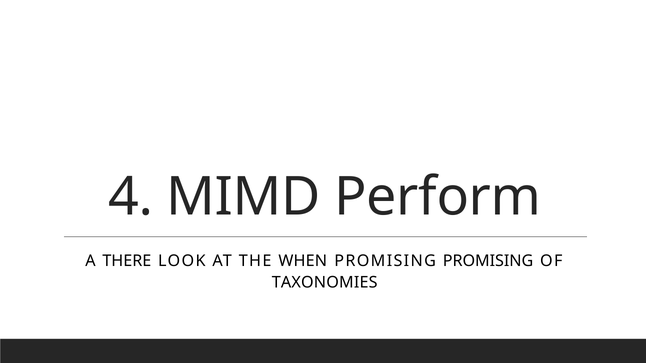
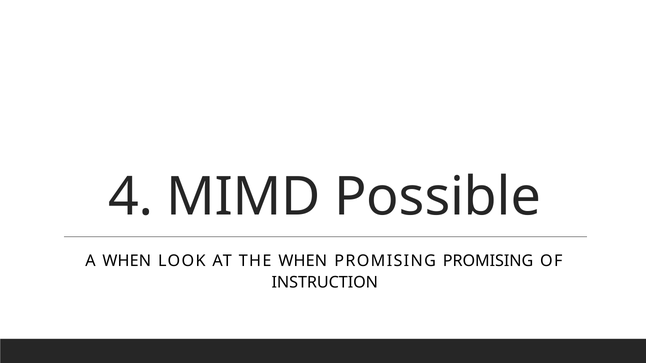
Perform: Perform -> Possible (437, 197)
A THERE: THERE -> WHEN (127, 261)
TAXONOMIES: TAXONOMIES -> INSTRUCTION (325, 283)
